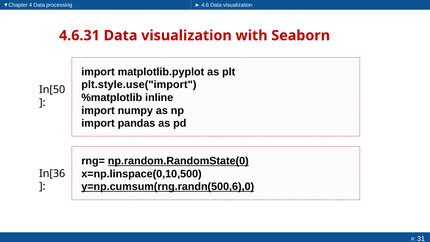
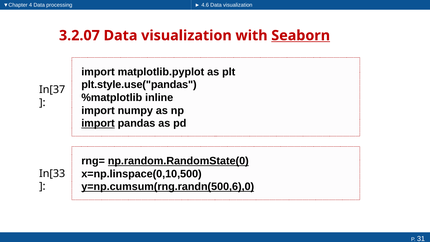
4.6.31: 4.6.31 -> 3.2.07 (79, 36)
Seaborn underline: none -> present (301, 36)
plt.style.use("import: plt.style.use("import -> plt.style.use("pandas (139, 85)
In[50: In[50 -> In[37 (52, 90)
import underline: none -> present (98, 123)
In[36: In[36 -> In[33 (52, 173)
